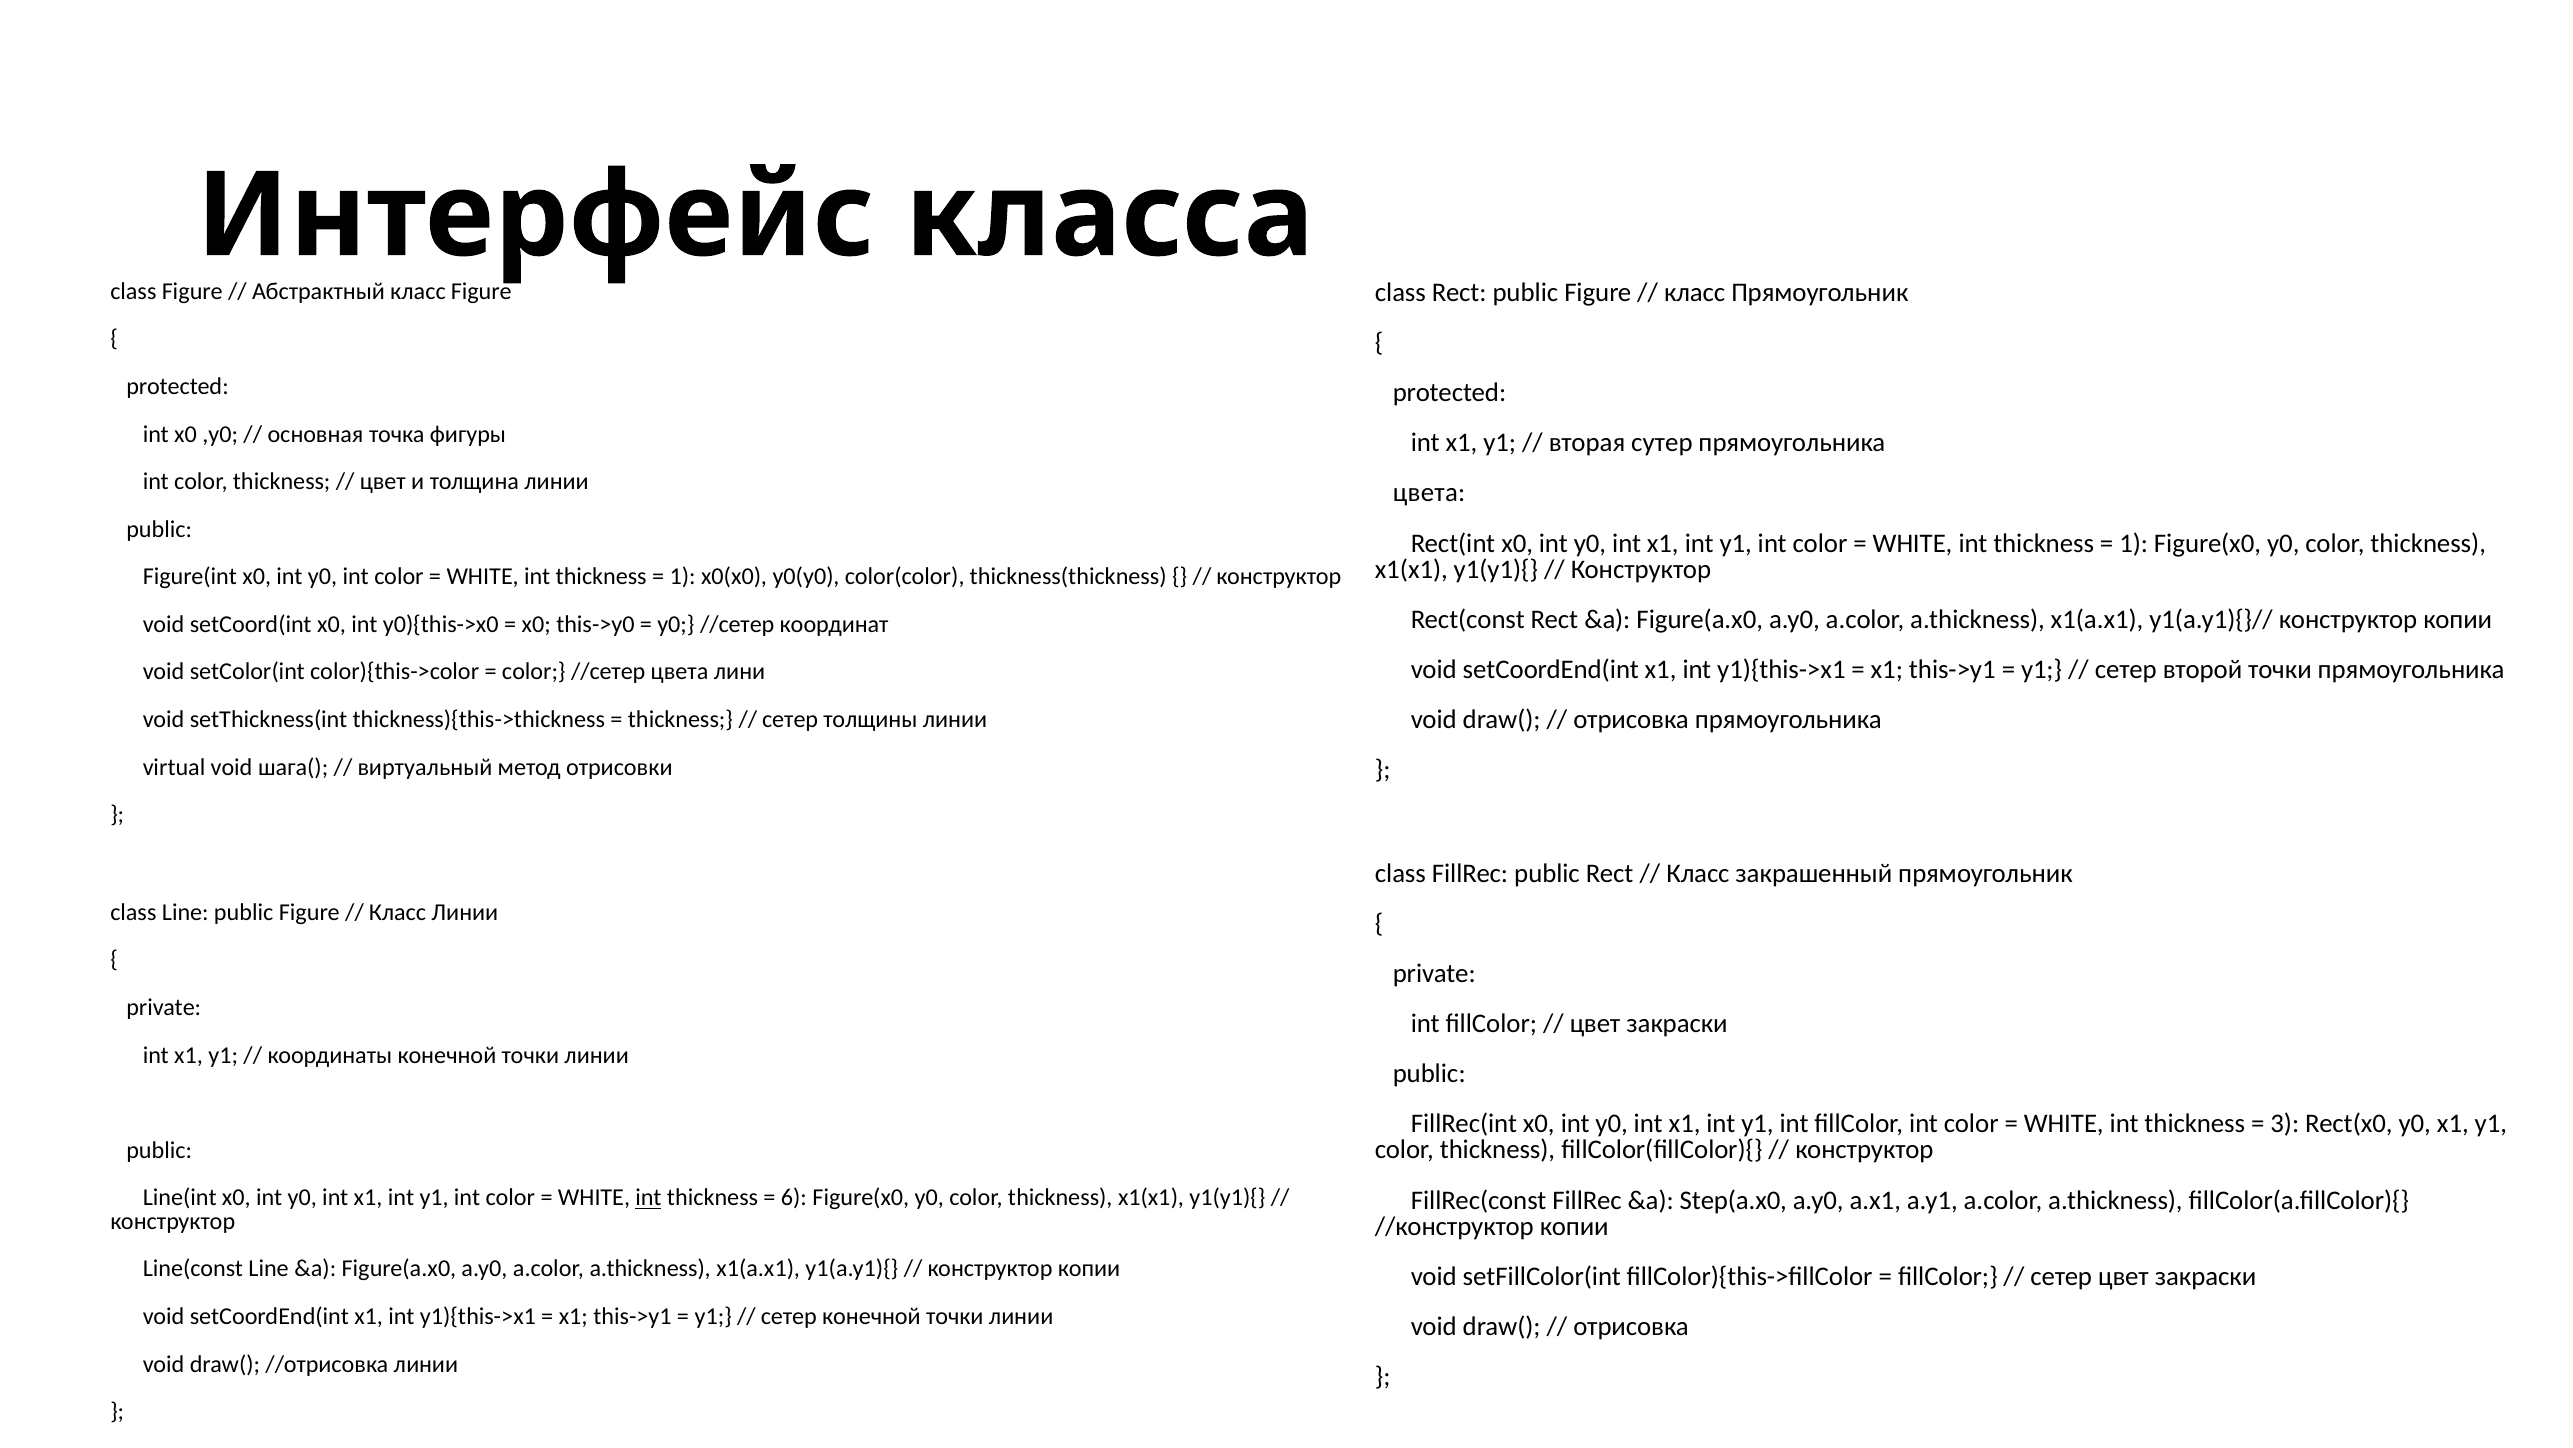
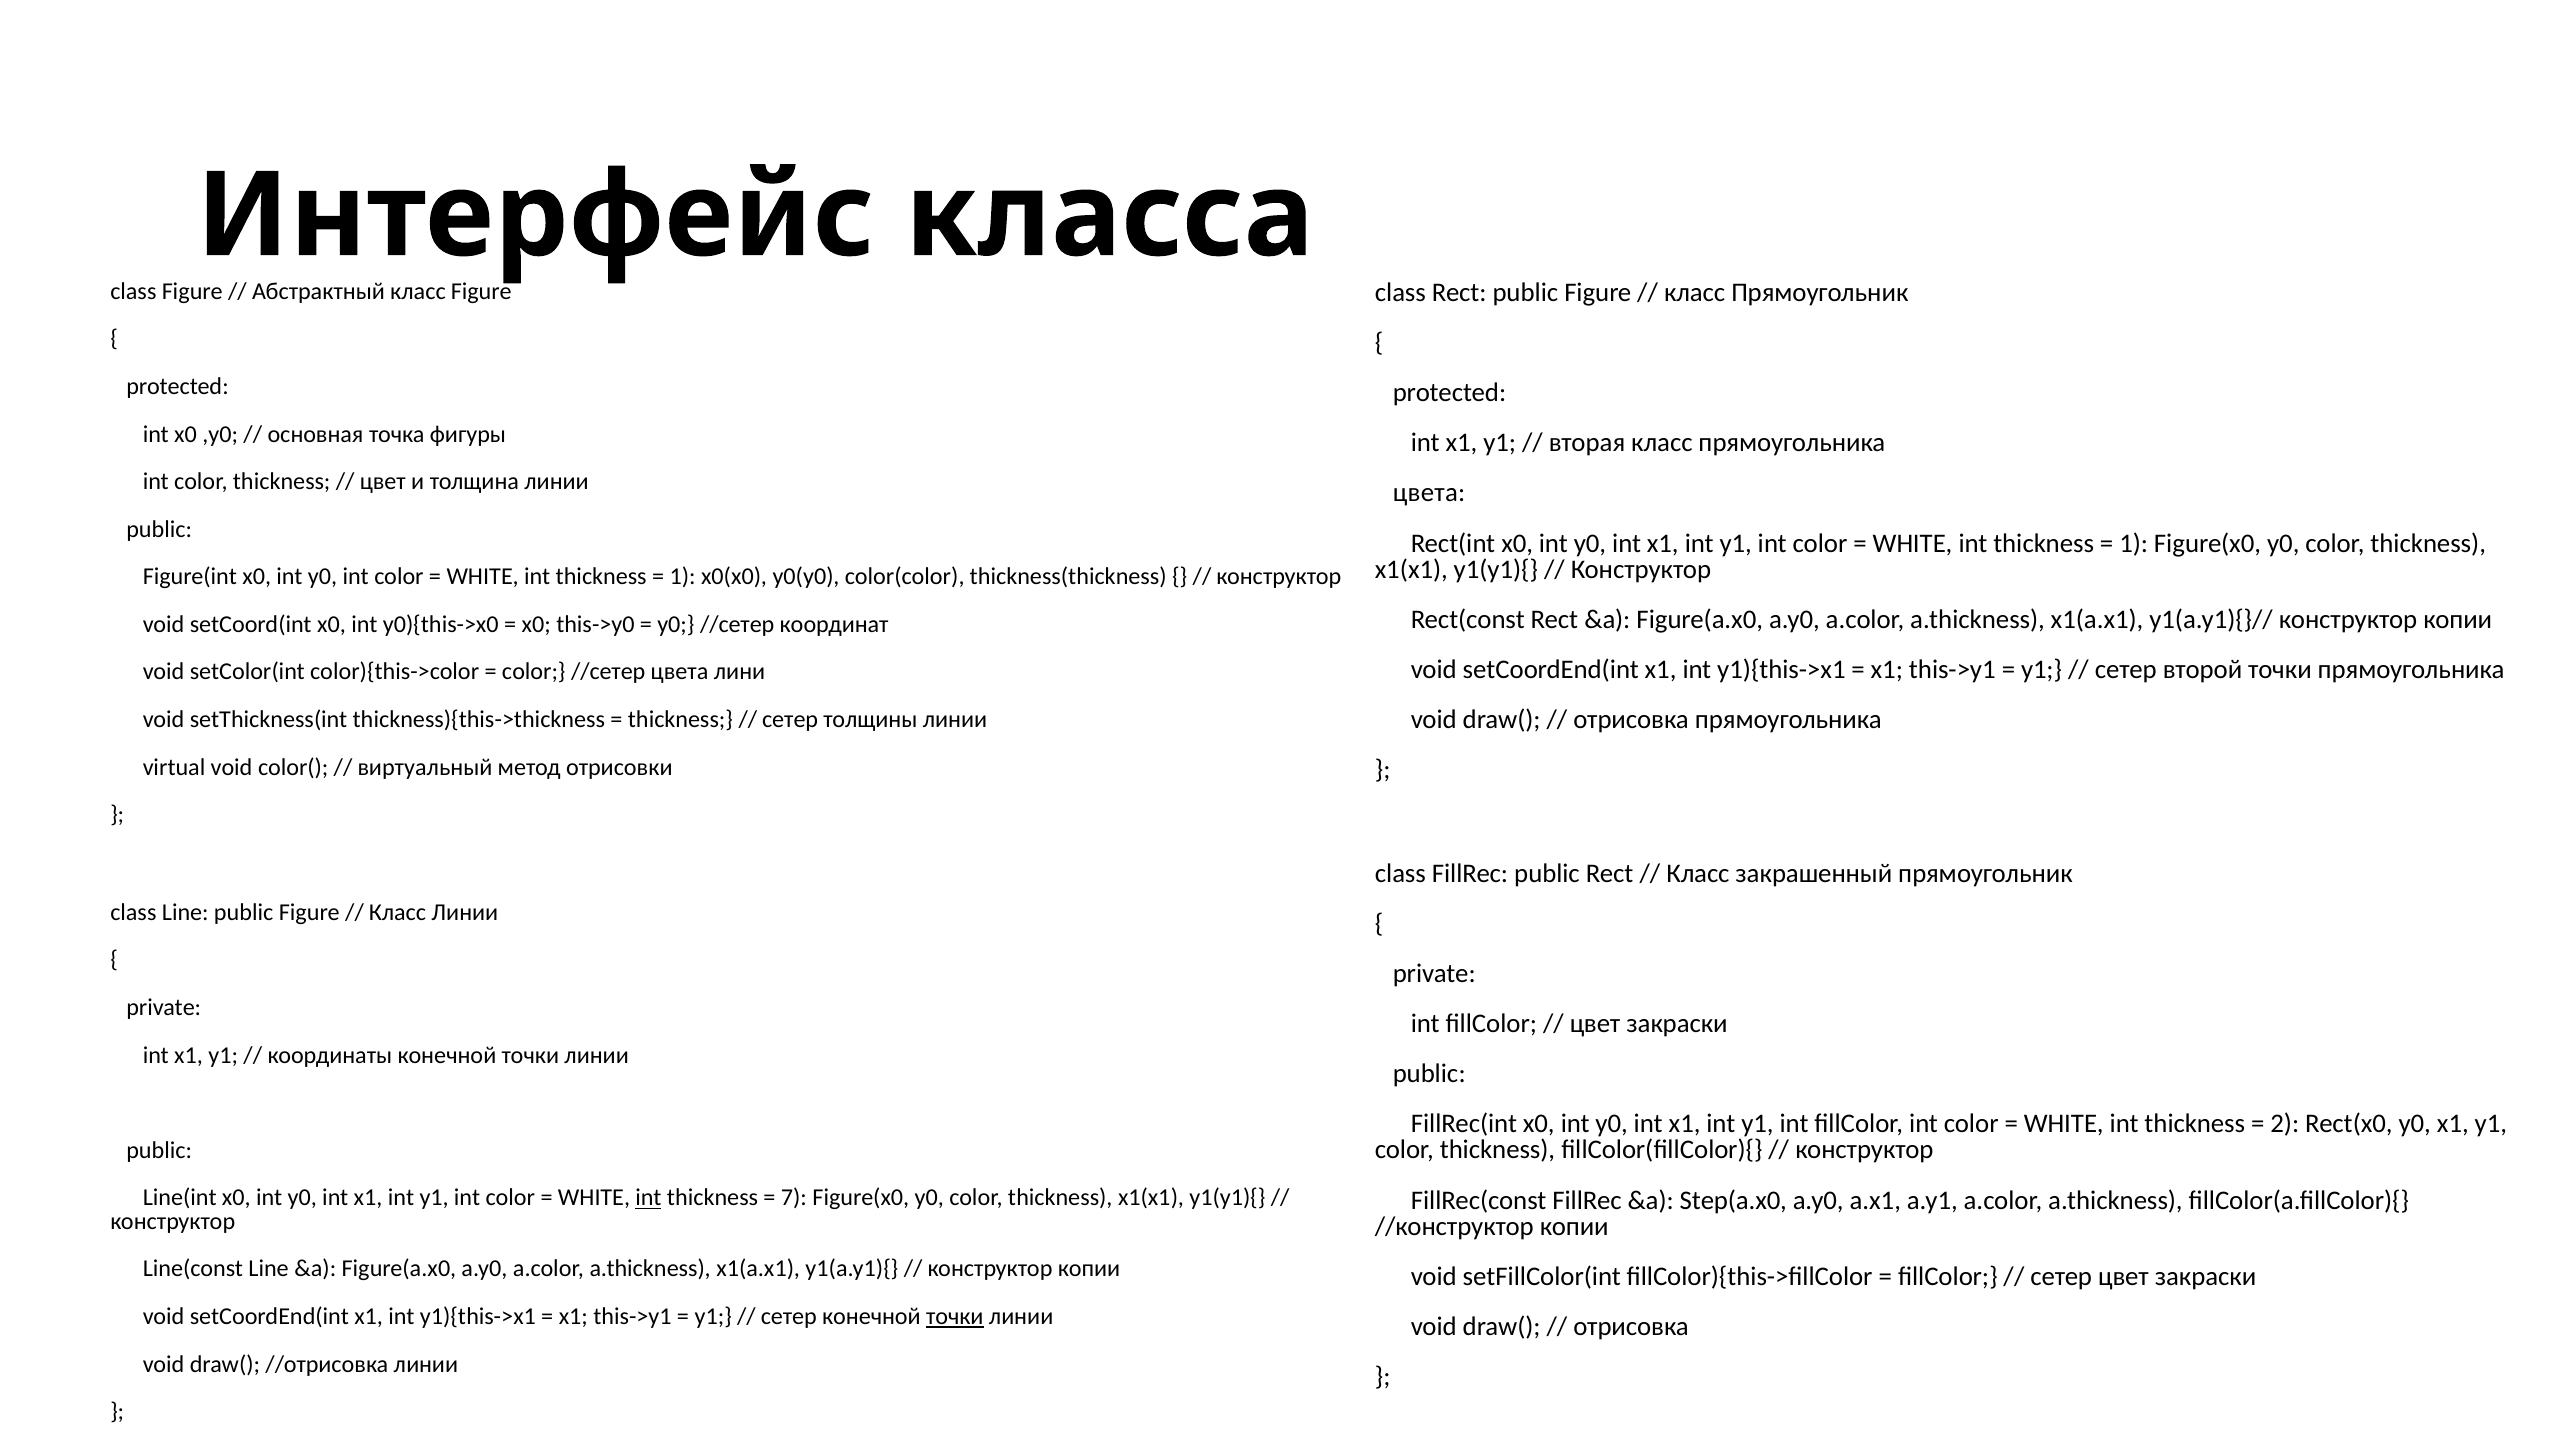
вторая сутер: сутер -> класс (1662, 443)
шага(: шага( -> color( (293, 767)
3: 3 -> 2 (2285, 1123)
6: 6 -> 7 (794, 1197)
точки underline: none -> present (955, 1316)
